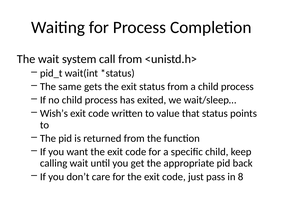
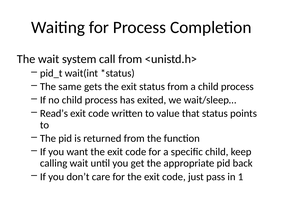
Wish’s: Wish’s -> Read’s (54, 114)
8: 8 -> 1 (241, 177)
